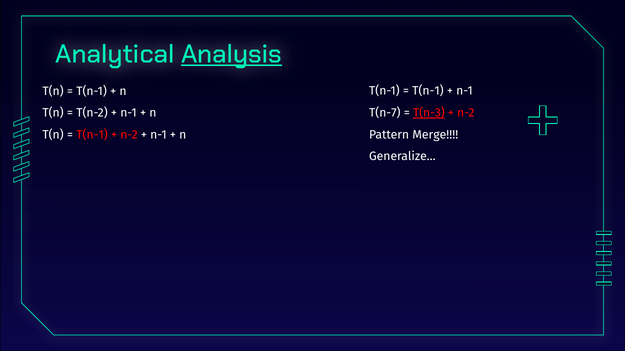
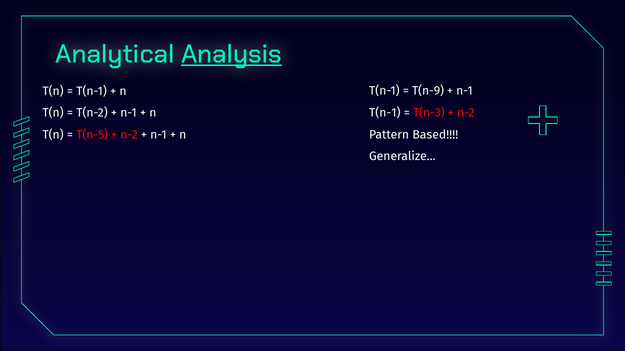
T(n-1: T(n-1 -> T(n-9 (428, 91)
T(n-7: T(n-7 -> T(n-1 (385, 113)
T(n-3 underline: present -> none (429, 113)
Merge: Merge -> Based (435, 135)
T(n-1: T(n-1 -> T(n-5 (92, 135)
